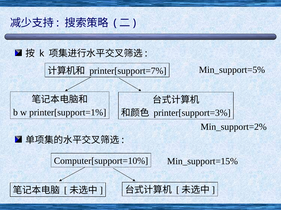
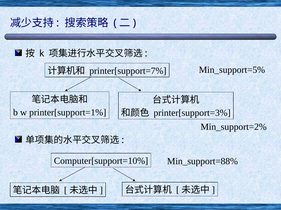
Min_support=15%: Min_support=15% -> Min_support=88% (202, 162)
